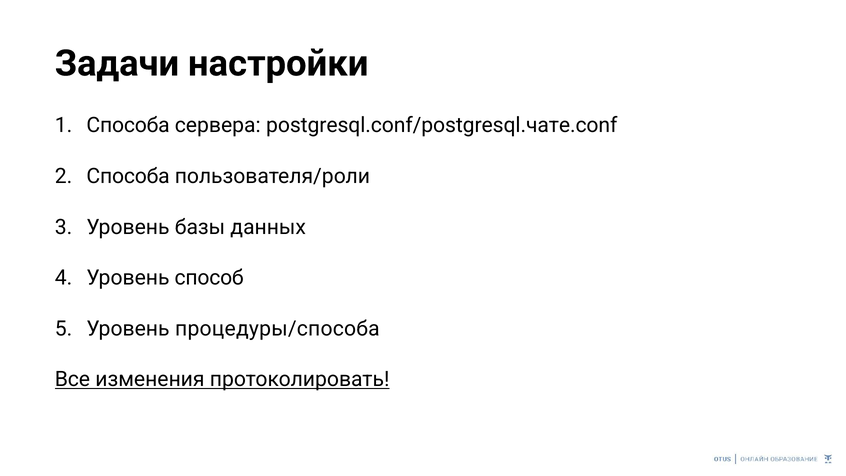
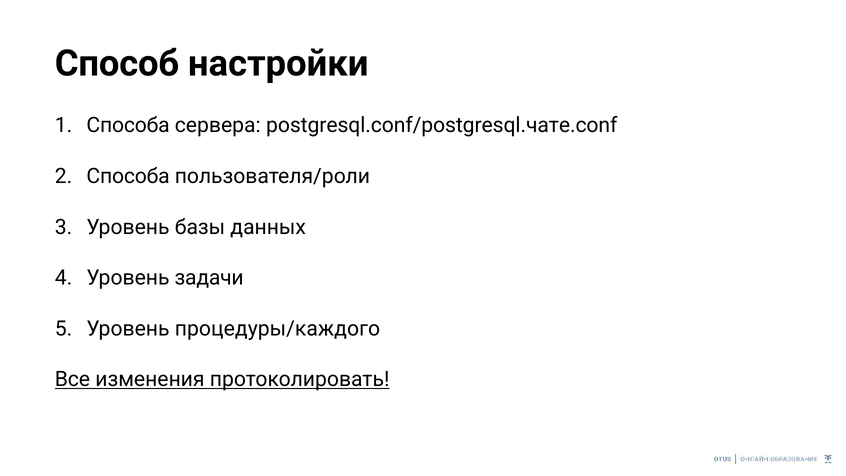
Задачи: Задачи -> Способ (117, 63)
способ: способ -> задачи (209, 278)
процедуры/способа: процедуры/способа -> процедуры/каждого (277, 329)
